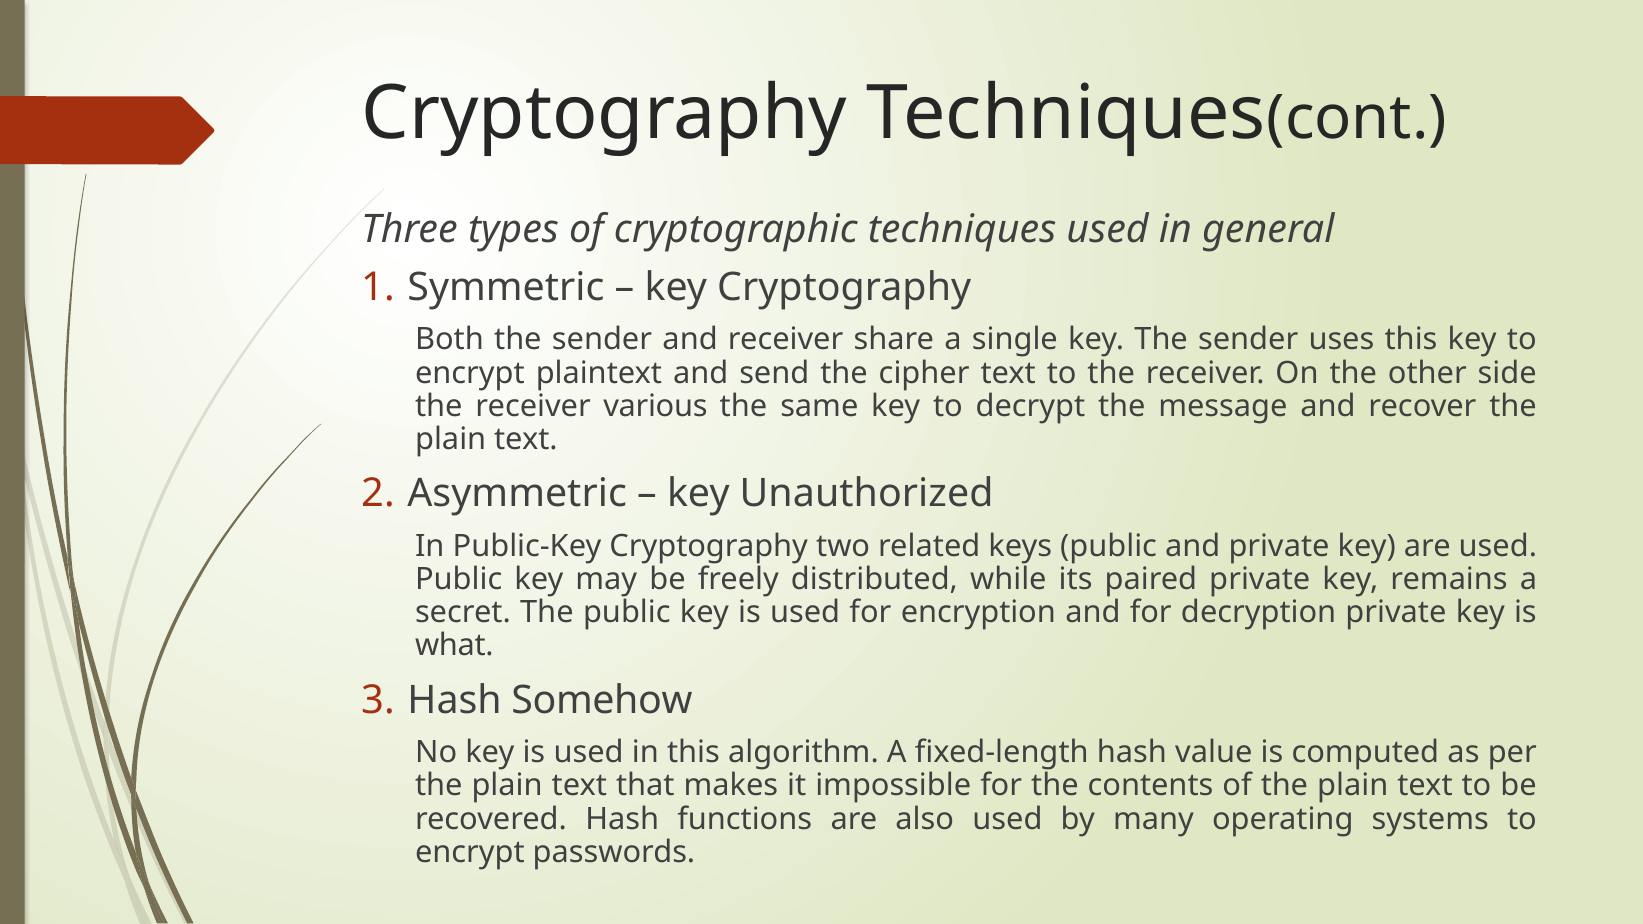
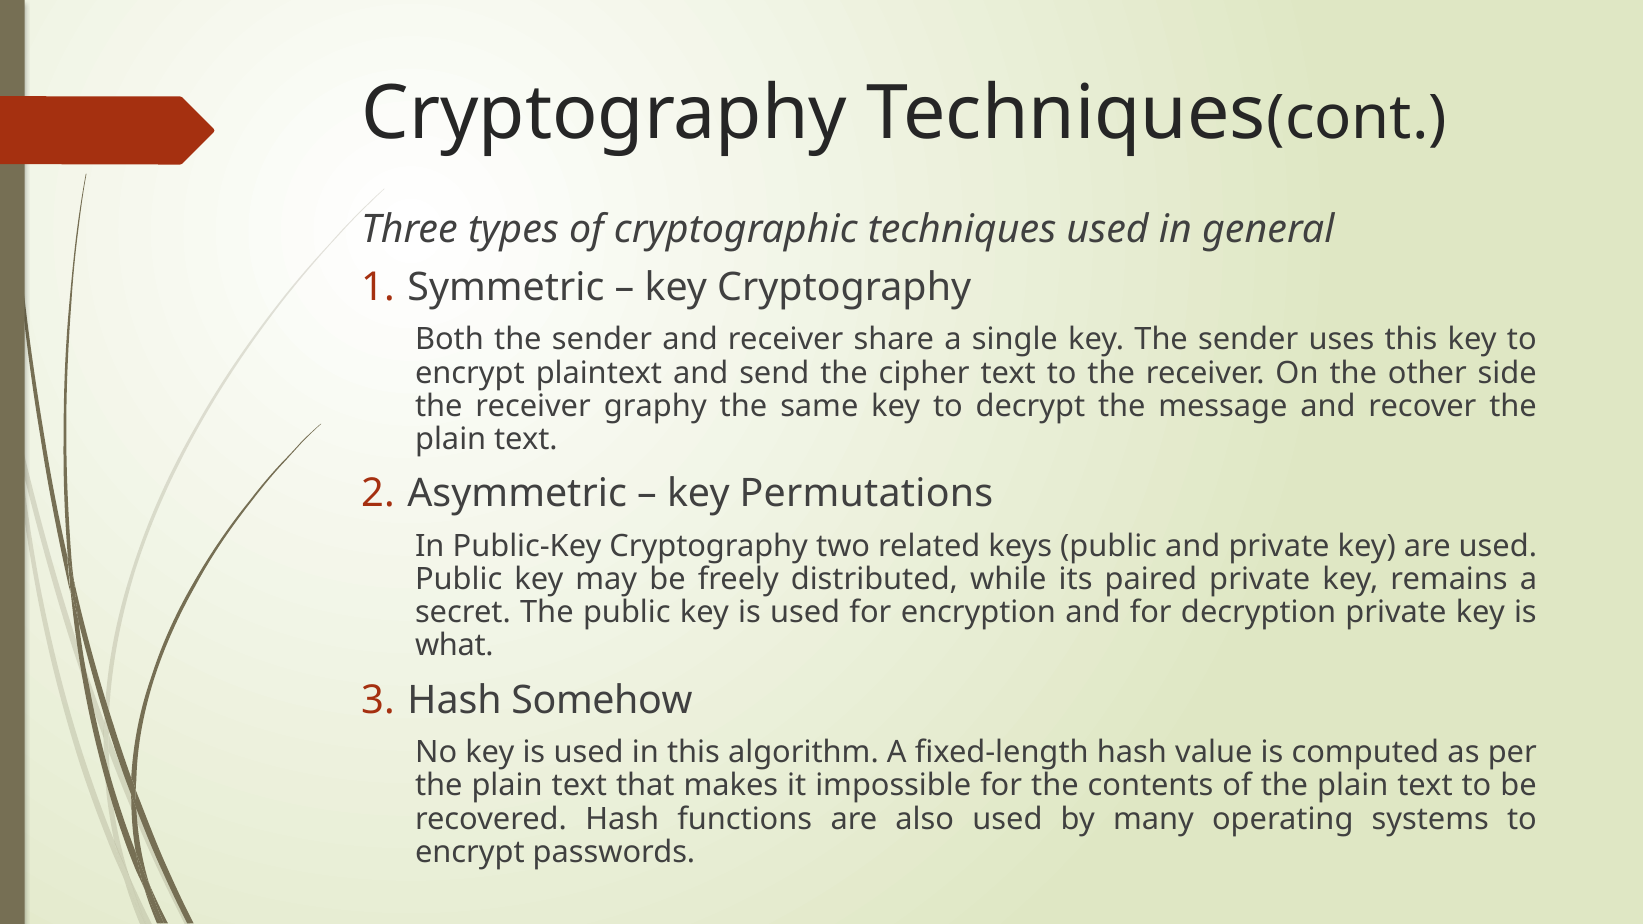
various: various -> graphy (655, 406)
Unauthorized: Unauthorized -> Permutations (866, 494)
